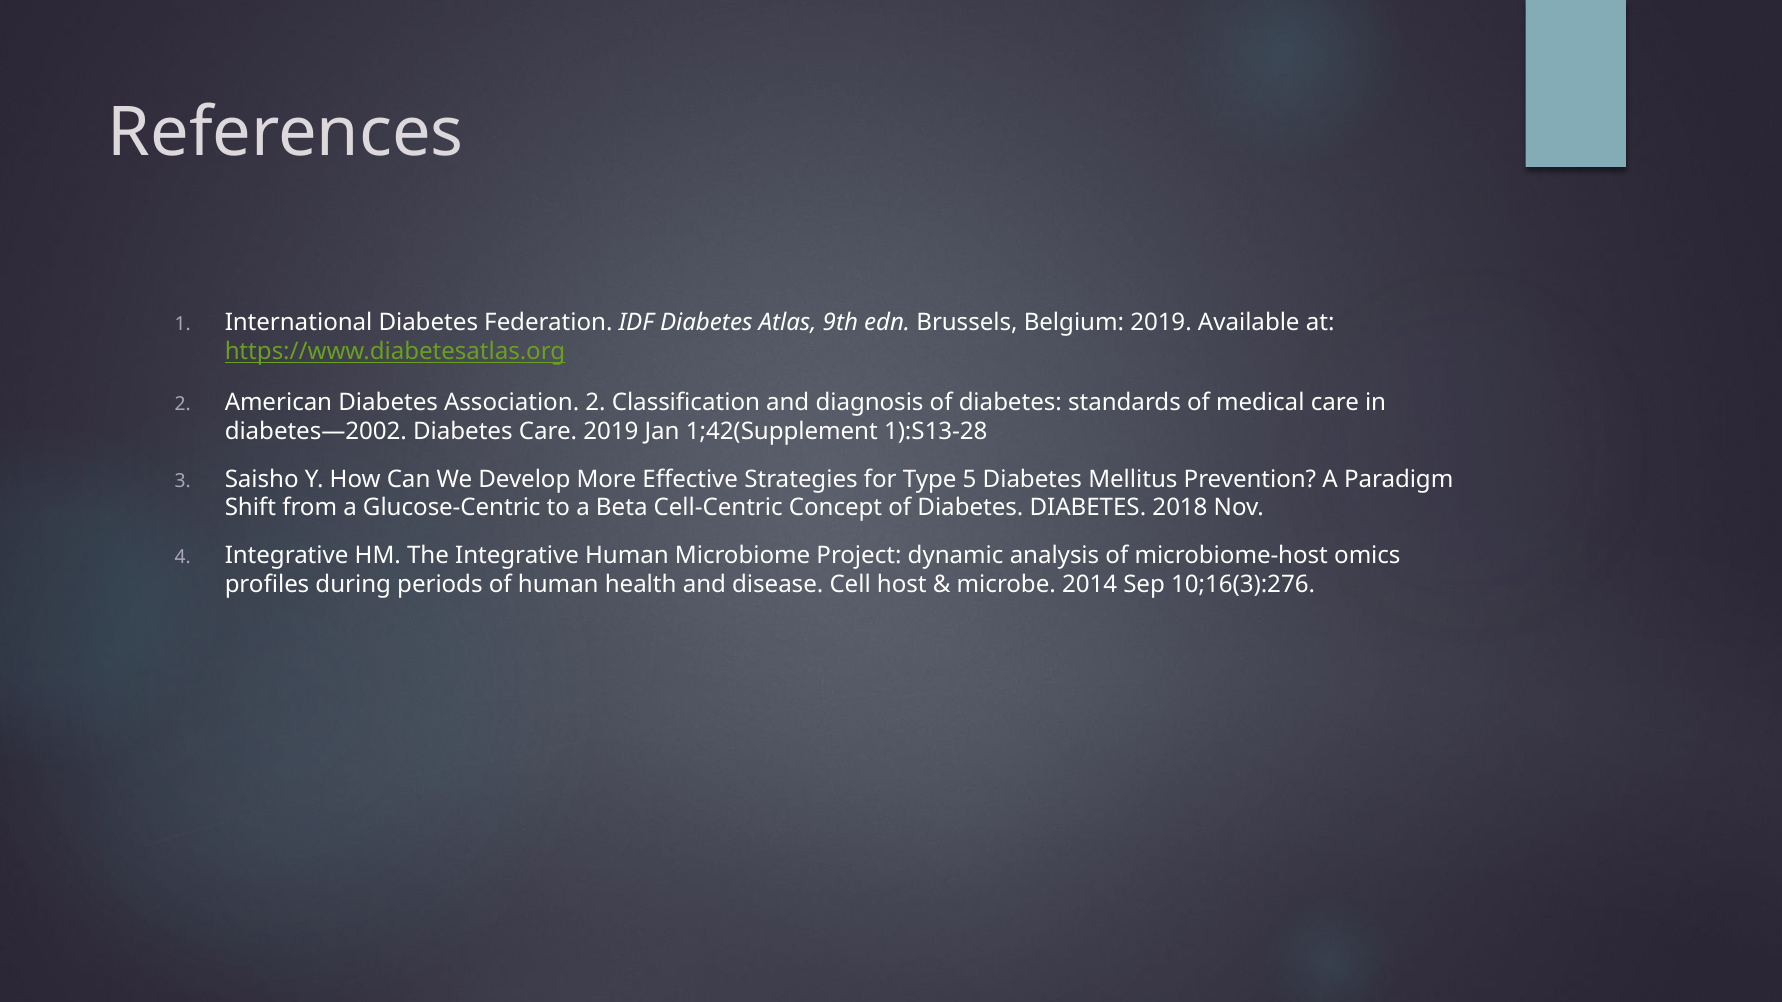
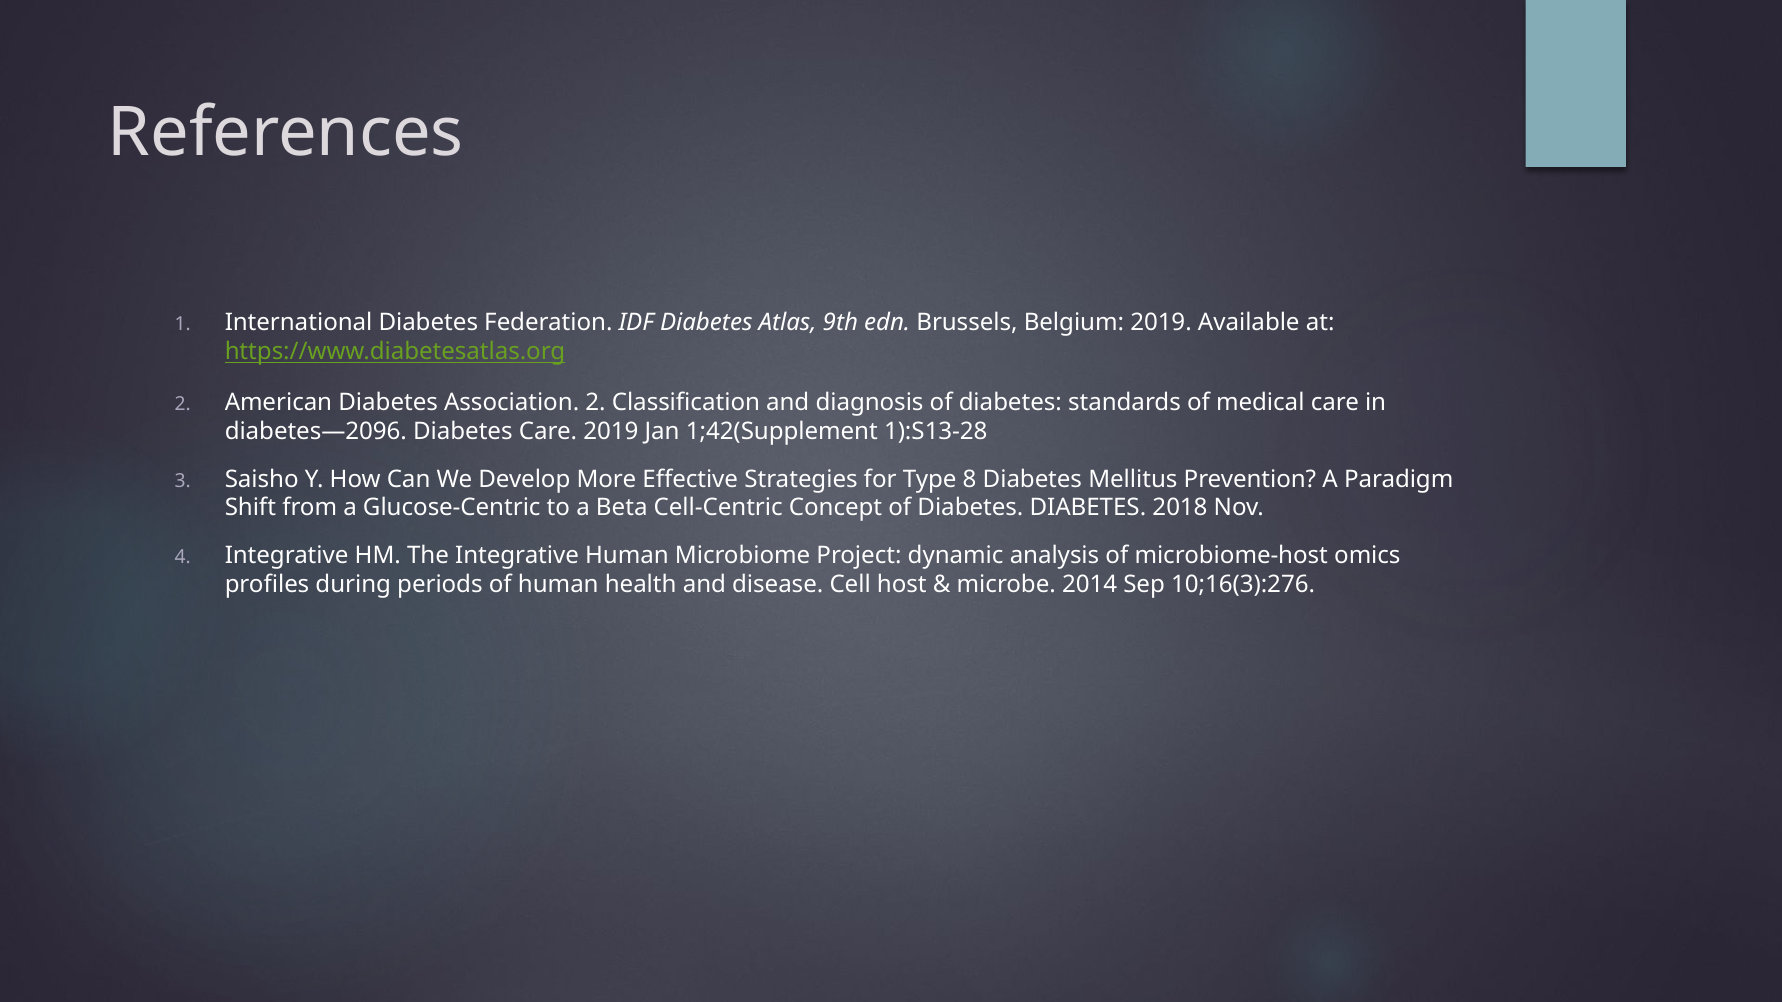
diabetes—2002: diabetes—2002 -> diabetes—2096 (316, 432)
5: 5 -> 8 (970, 479)
